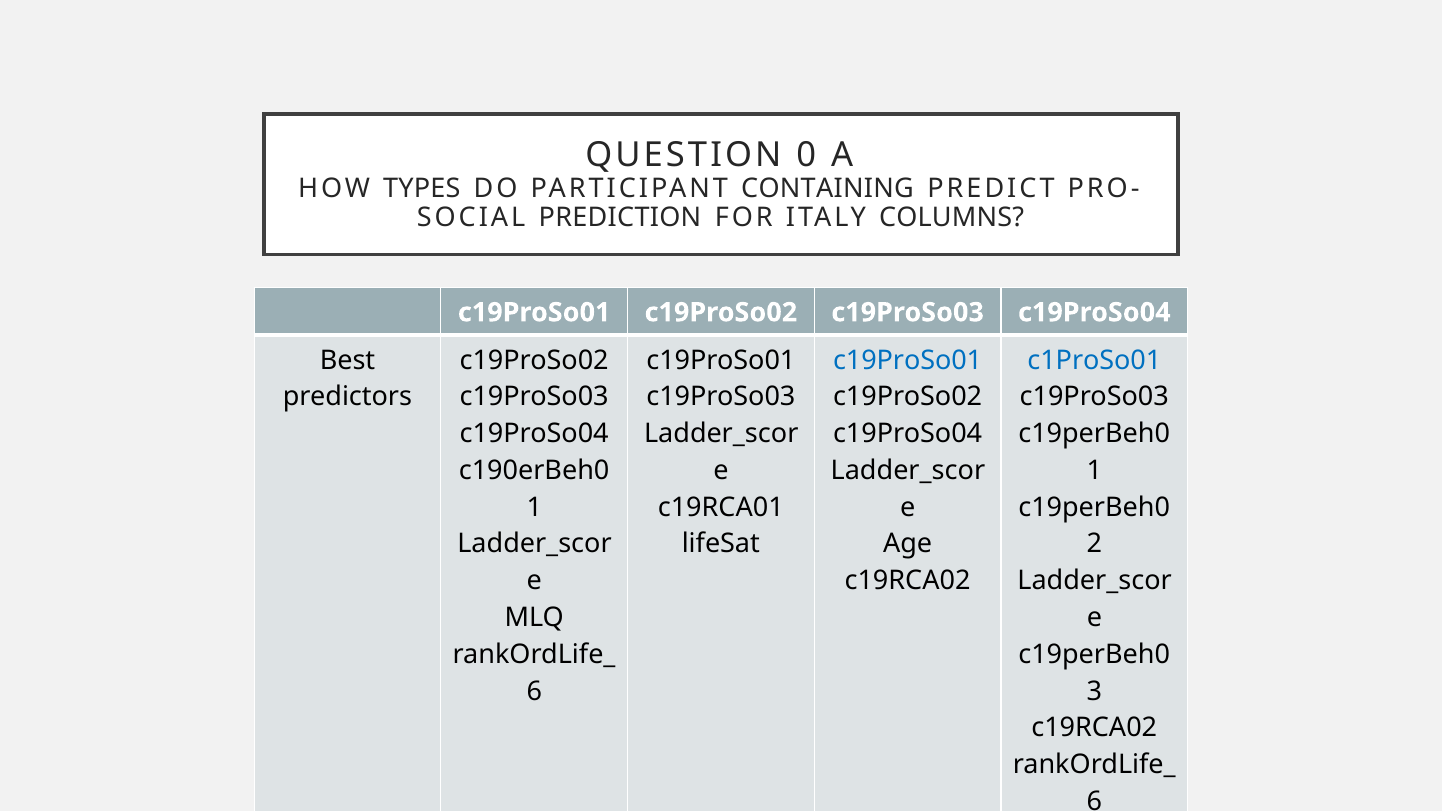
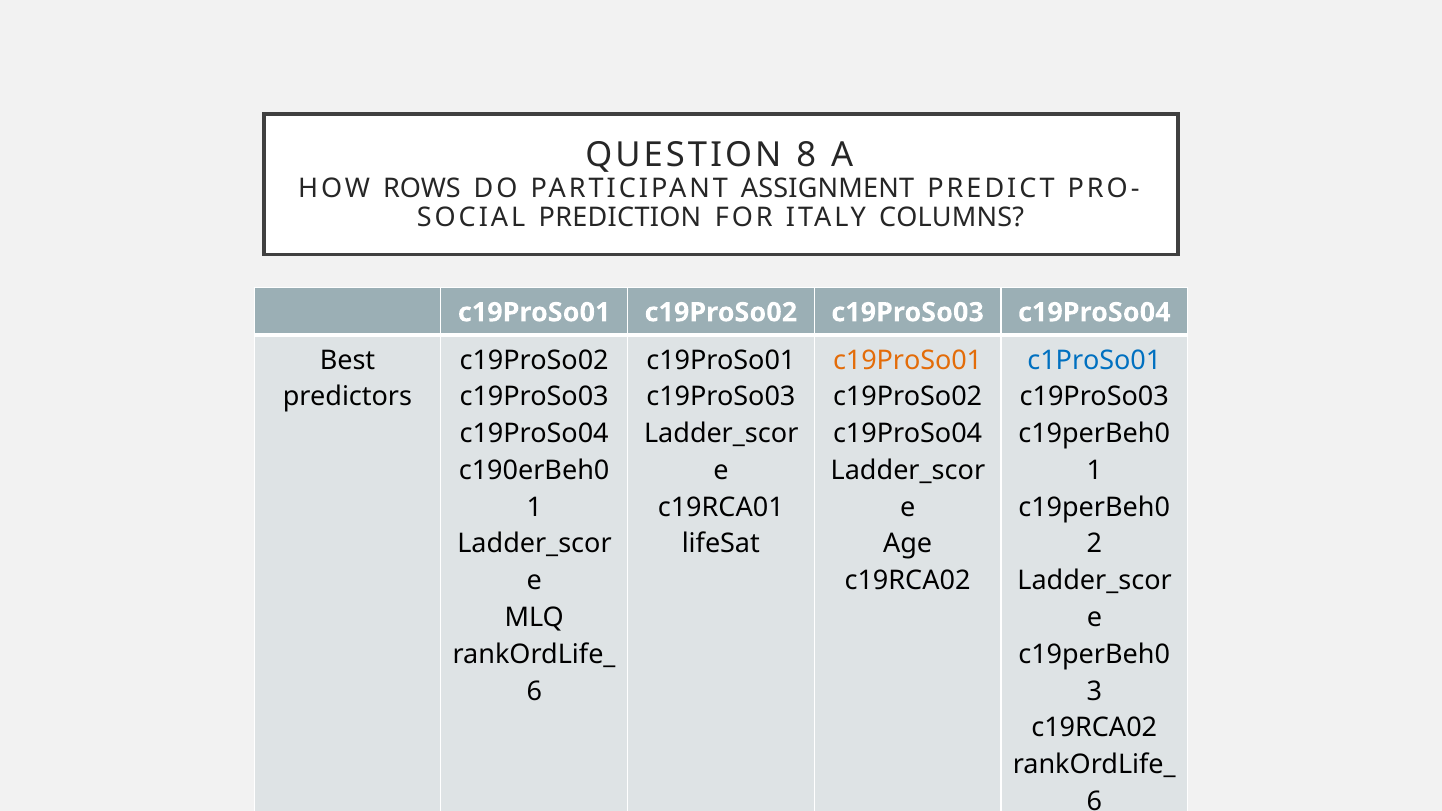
0: 0 -> 8 (806, 155)
TYPES: TYPES -> ROWS (422, 188)
CONTAINING: CONTAINING -> ASSIGNMENT (827, 188)
c19ProSo01 colour: blue -> orange (908, 360)
